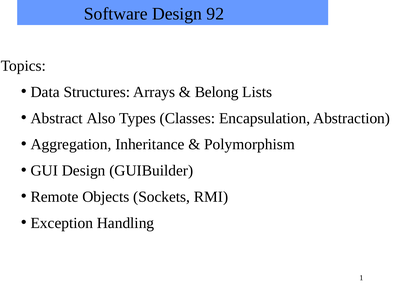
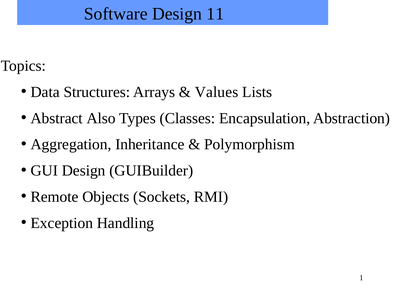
92: 92 -> 11 (215, 14)
Belong: Belong -> Values (217, 92)
